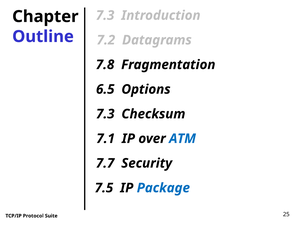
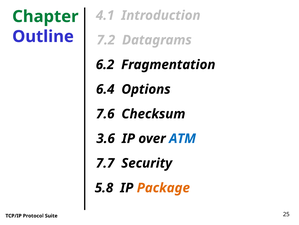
7.3: 7.3 -> 4.1 (105, 15)
Chapter colour: black -> green (45, 16)
7.8: 7.8 -> 6.2 (105, 64)
6.5: 6.5 -> 6.4 (105, 89)
7.3: 7.3 -> 7.6 (105, 114)
7.1: 7.1 -> 3.6 (106, 138)
7.5: 7.5 -> 5.8 (104, 187)
Package colour: blue -> orange (163, 187)
